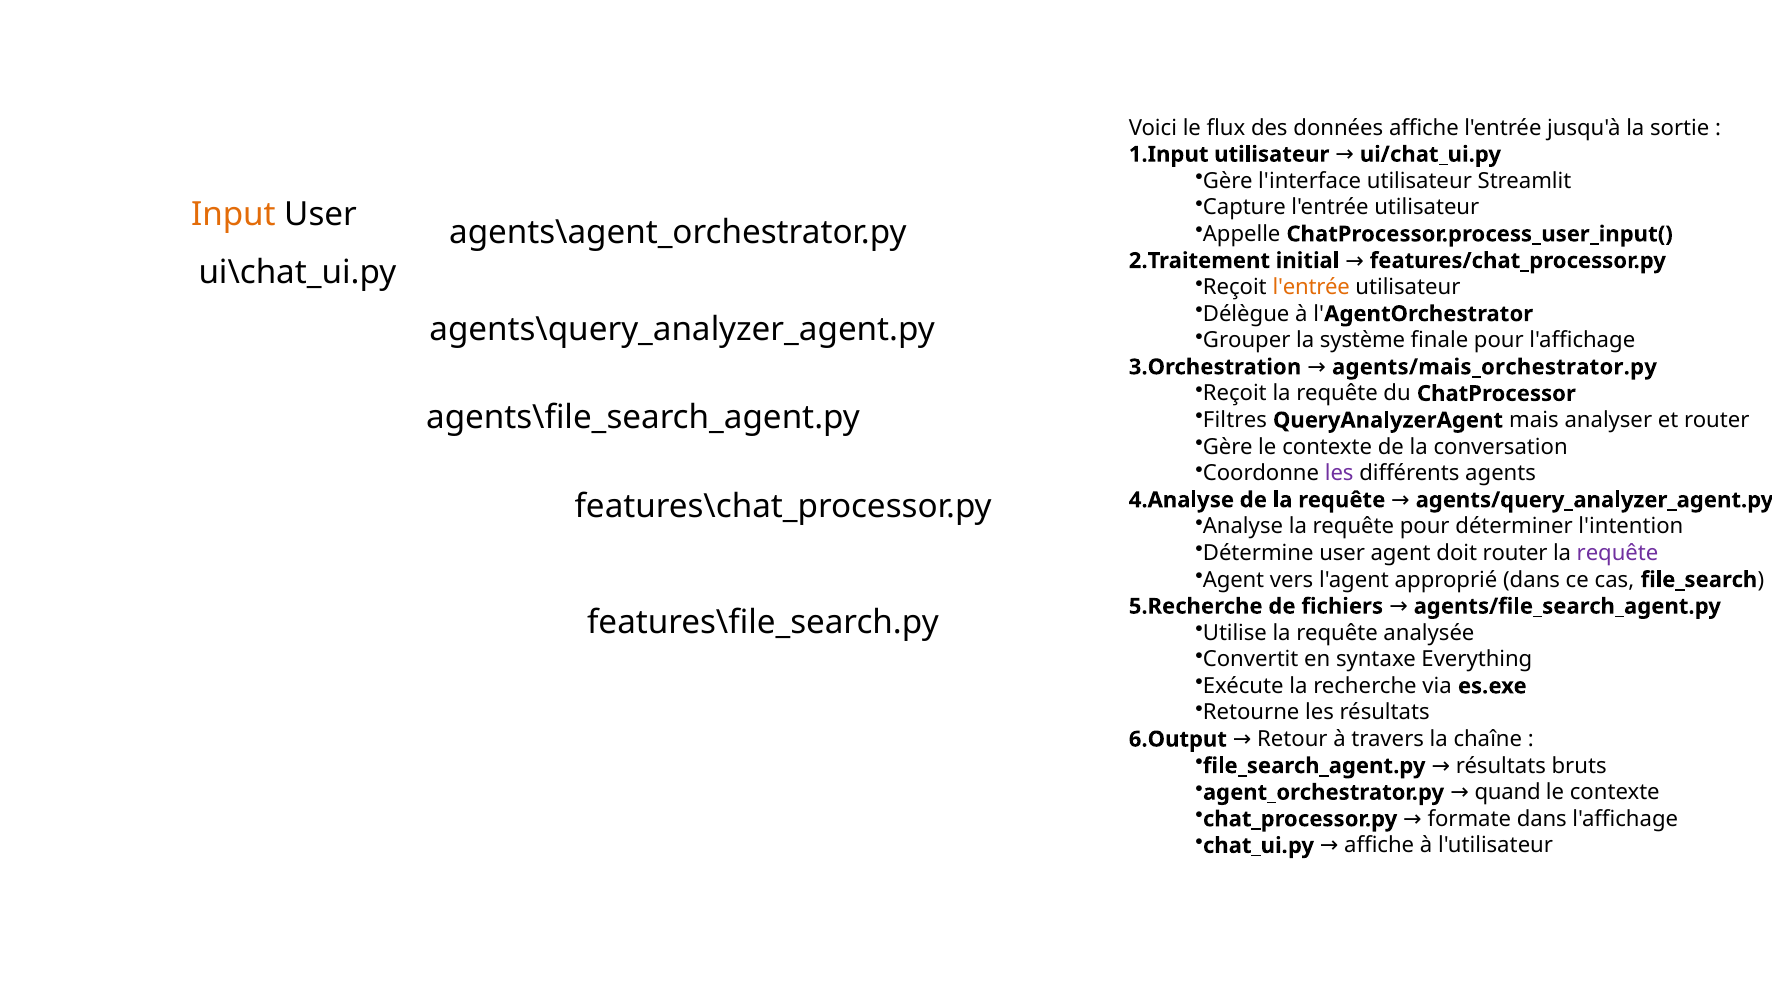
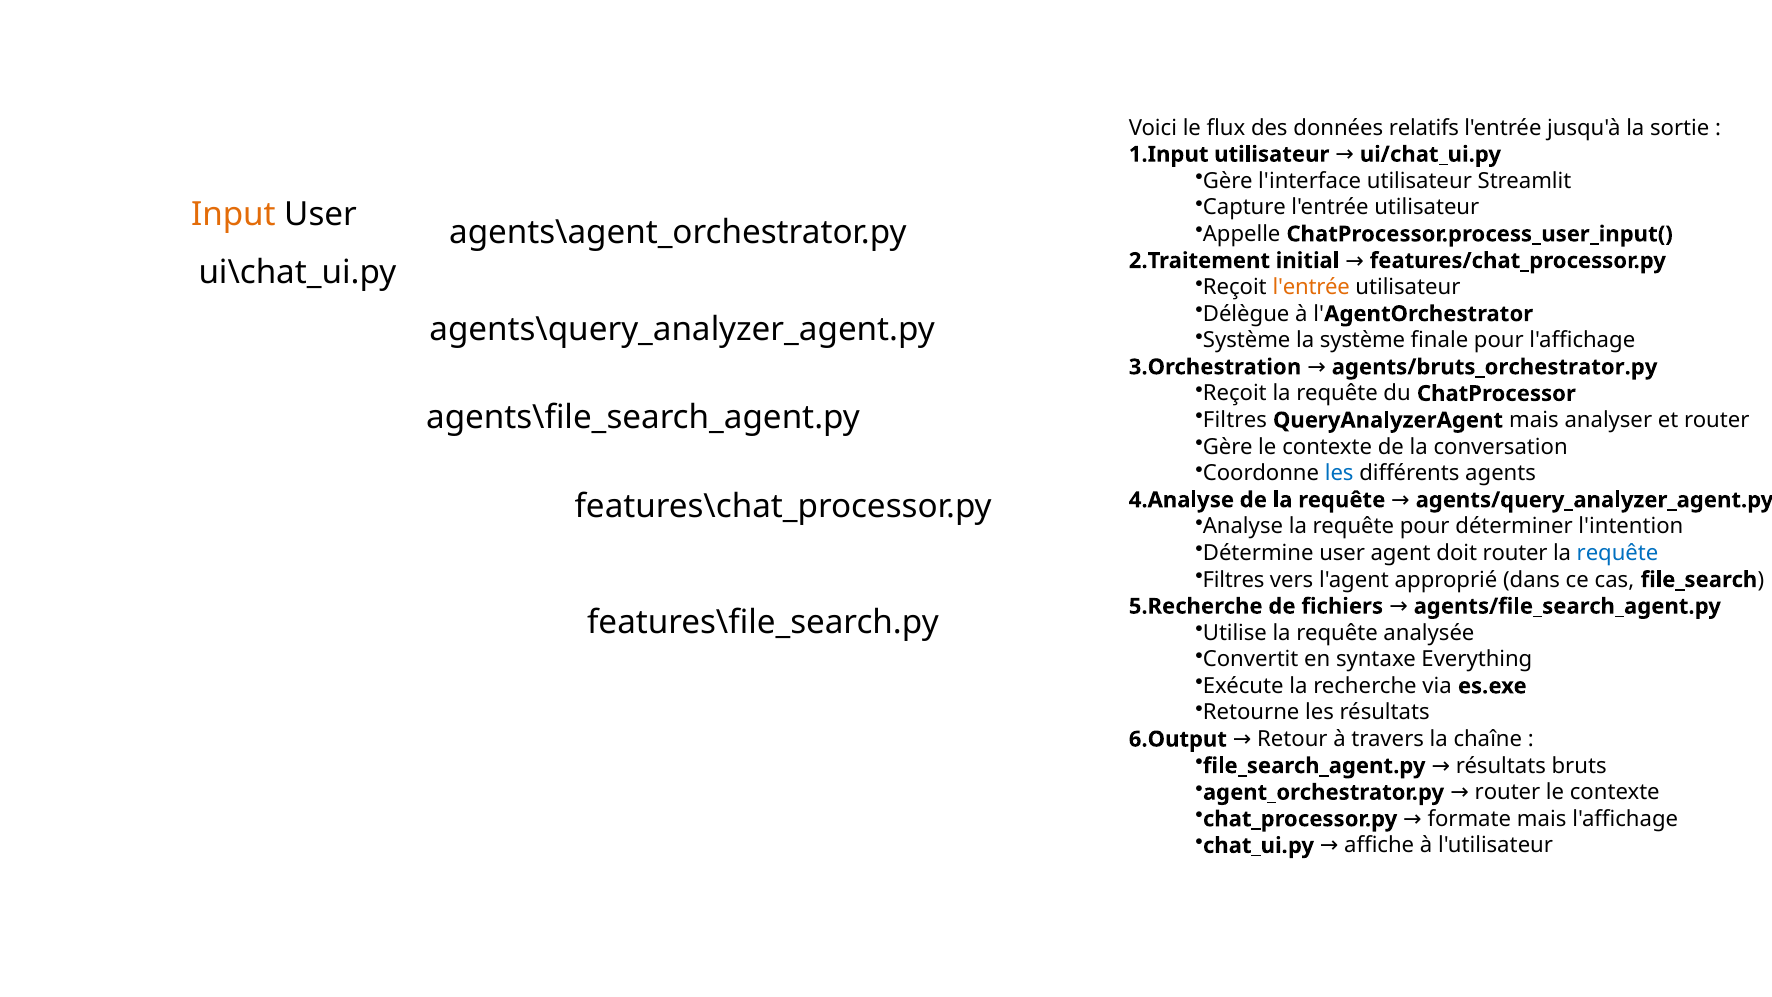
données affiche: affiche -> relatifs (1424, 128)
Grouper: Grouper -> Système (1247, 340)
agents/mais_orchestrator.py: agents/mais_orchestrator.py -> agents/bruts_orchestrator.py (1495, 367)
les colour: purple -> blue (1339, 473)
requête colour: purple -> blue (1618, 553)
Agent: Agent -> Filtres (1234, 580)
agent_orchestrator.py quand: quand -> router (1508, 792)
formate dans: dans -> mais (1542, 819)
